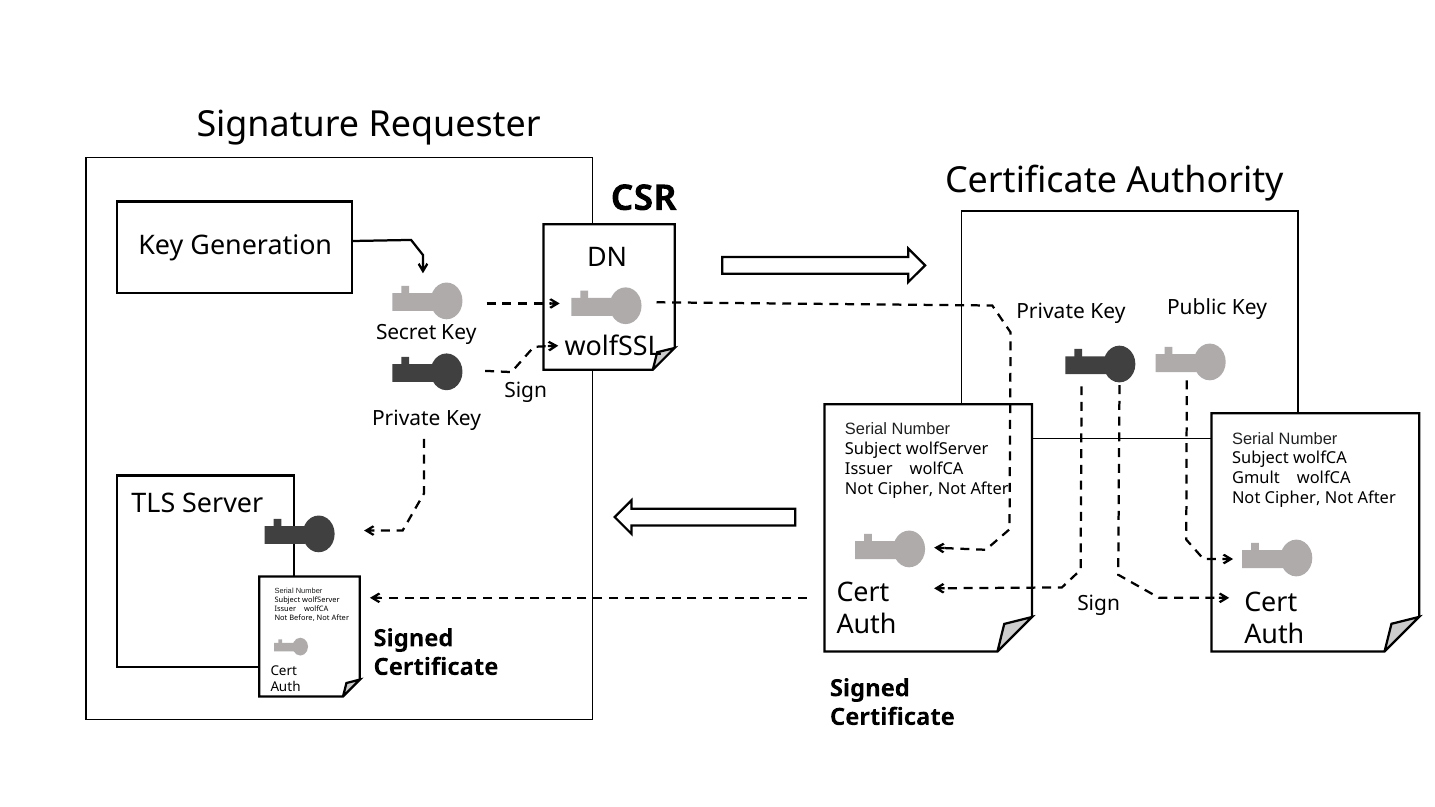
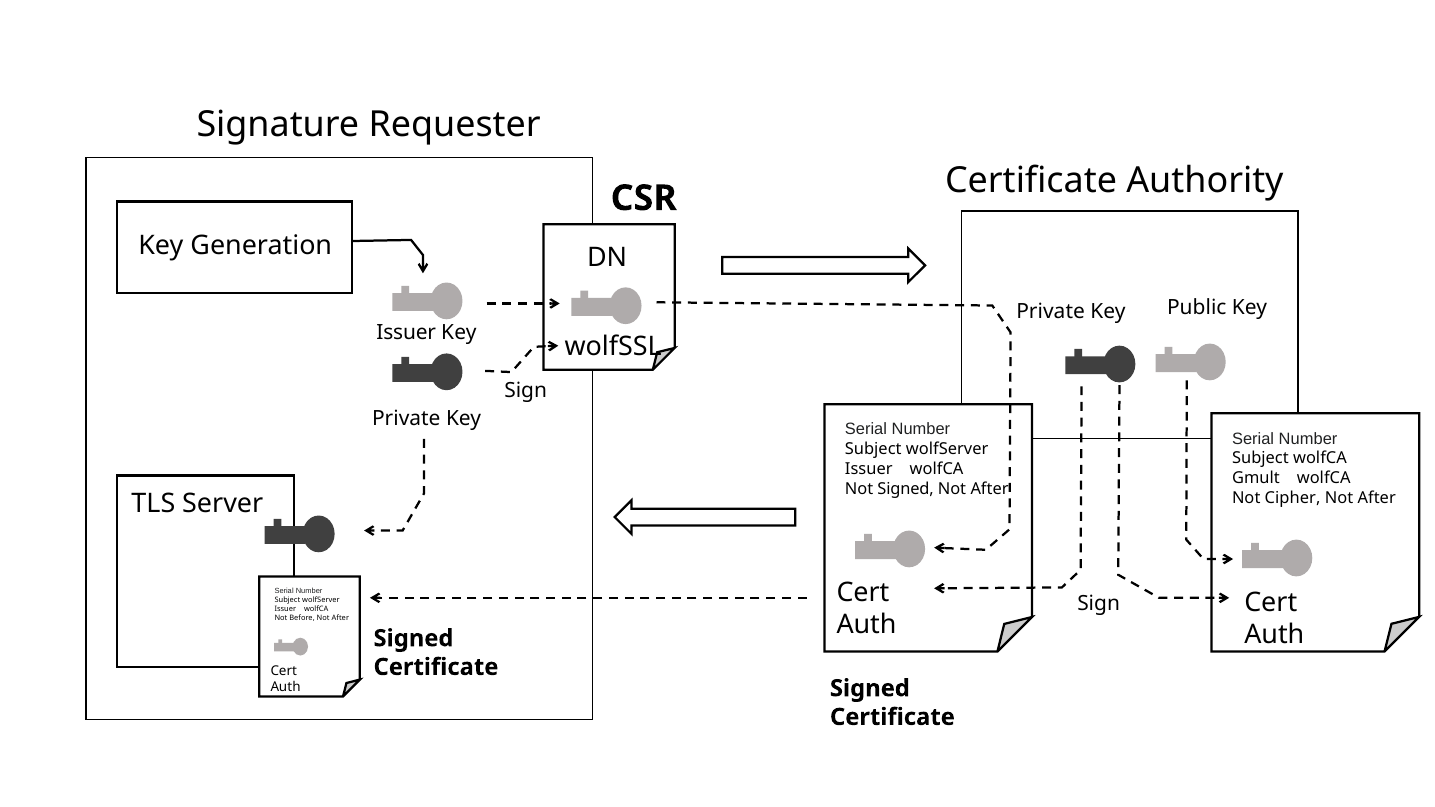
Secret: Secret -> Issuer (406, 333)
Cipher: Cipher -> Signed (906, 489)
